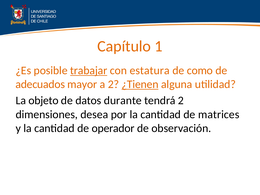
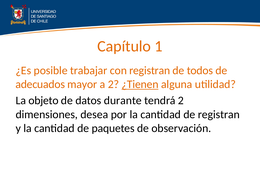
trabajar underline: present -> none (89, 70)
con estatura: estatura -> registran (150, 70)
como: como -> todos (200, 70)
de matrices: matrices -> registran (219, 114)
operador: operador -> paquetes (113, 128)
